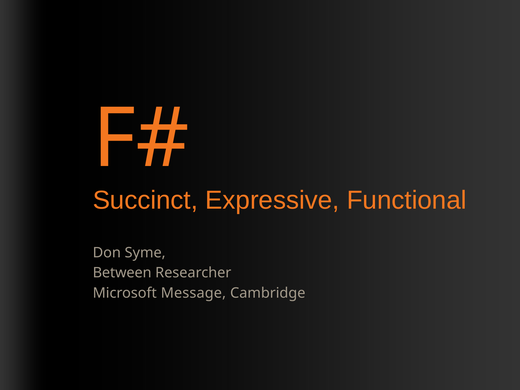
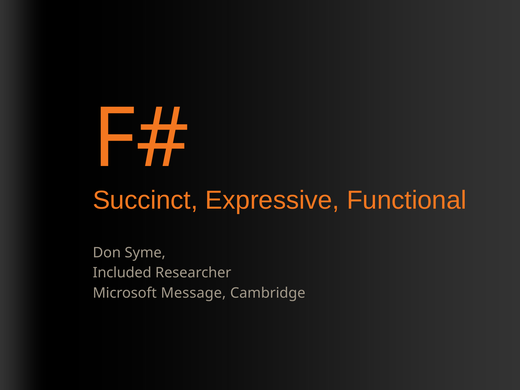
Between: Between -> Included (122, 273)
